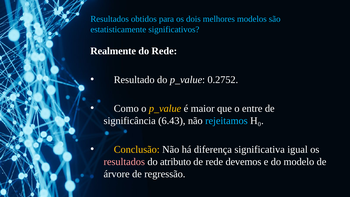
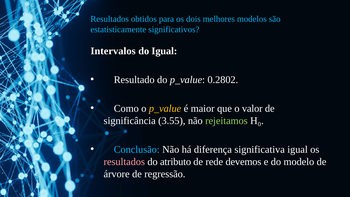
Realmente: Realmente -> Intervalos (113, 51)
do Rede: Rede -> Igual (164, 51)
0.2752: 0.2752 -> 0.2802 (223, 80)
entre: entre -> valor (252, 108)
6.43: 6.43 -> 3.55 (172, 121)
rejeitamos colour: light blue -> light green (226, 121)
Conclusão colour: yellow -> light blue (137, 149)
